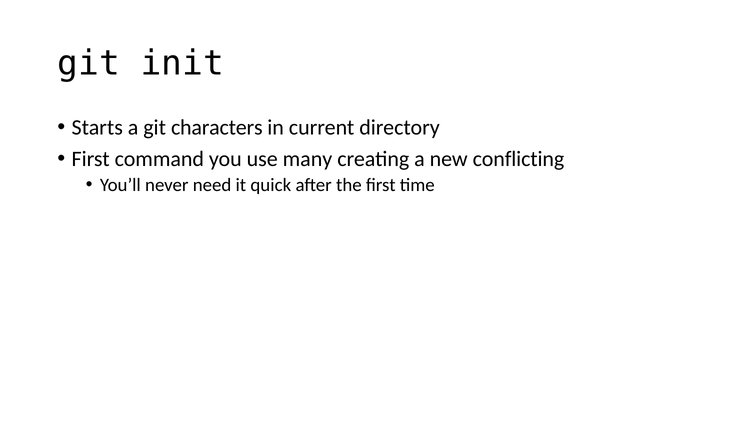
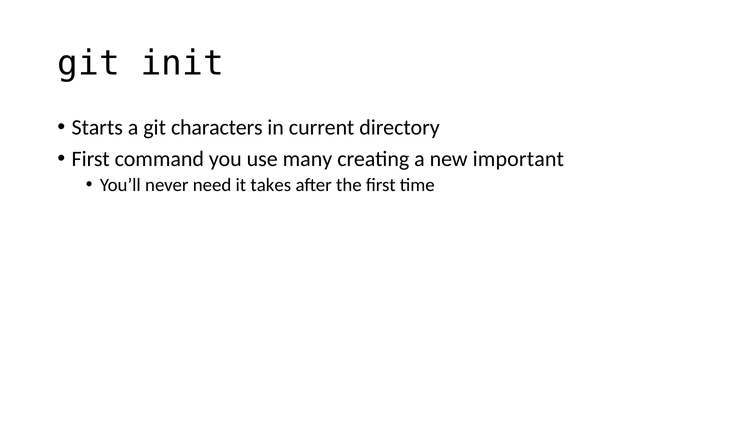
conflicting: conflicting -> important (518, 159)
quick: quick -> takes (271, 185)
